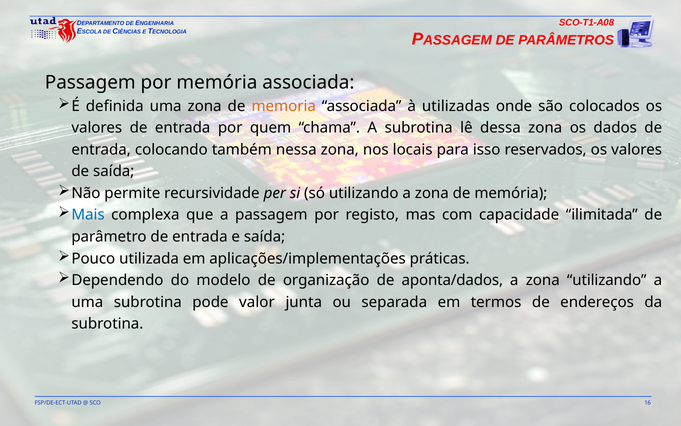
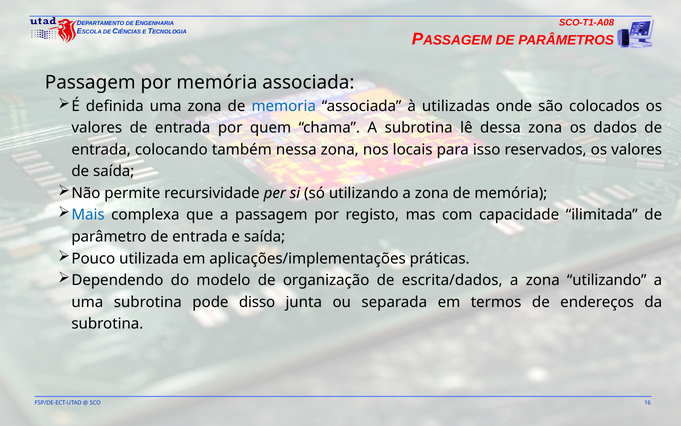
memoria colour: orange -> blue (284, 106)
aponta/dados: aponta/dados -> escrita/dados (452, 280)
valor: valor -> disso (257, 302)
